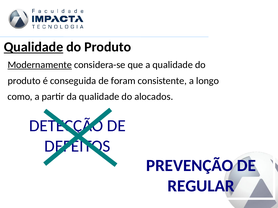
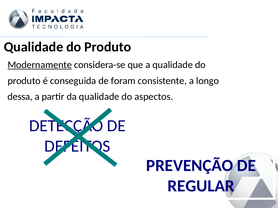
Qualidade underline: present -> none (34, 47)
como: como -> dessa (20, 97)
alocados: alocados -> aspectos (154, 97)
